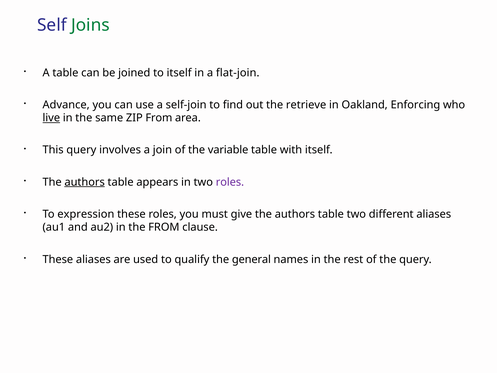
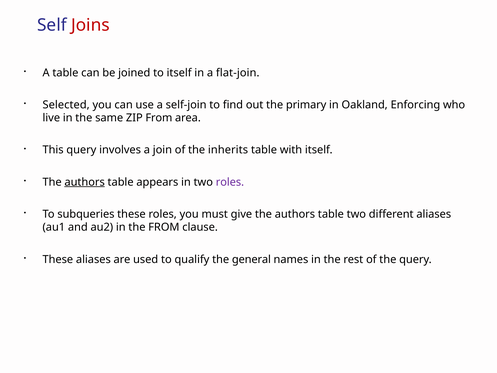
Joins colour: green -> red (90, 25)
Advance: Advance -> Selected (66, 105)
retrieve: retrieve -> primary (306, 105)
live underline: present -> none (51, 118)
variable: variable -> inherits (228, 150)
expression: expression -> subqueries (86, 214)
